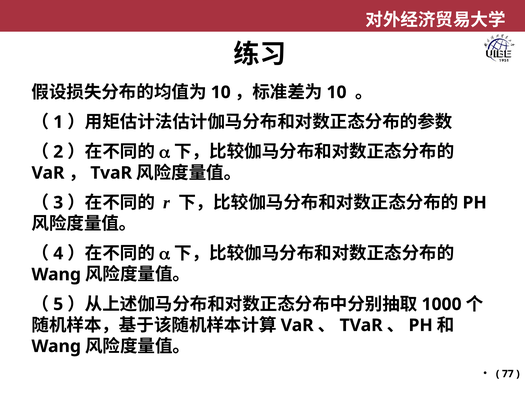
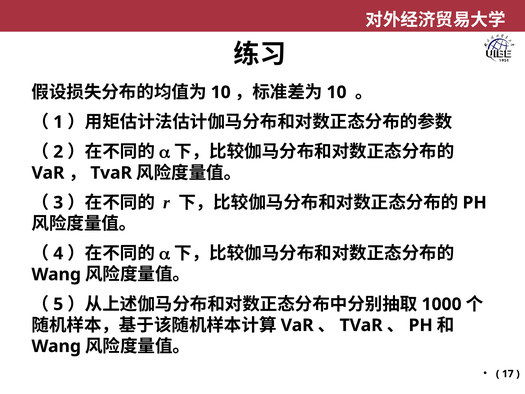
77: 77 -> 17 (508, 374)
